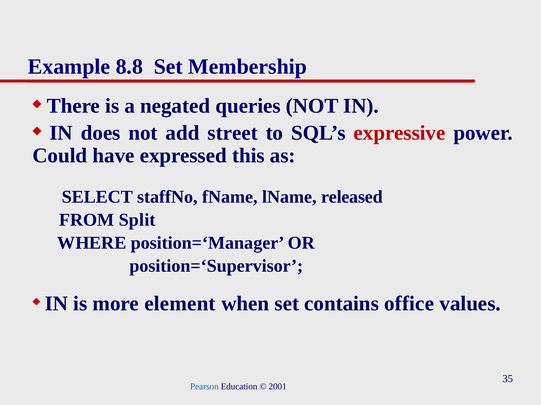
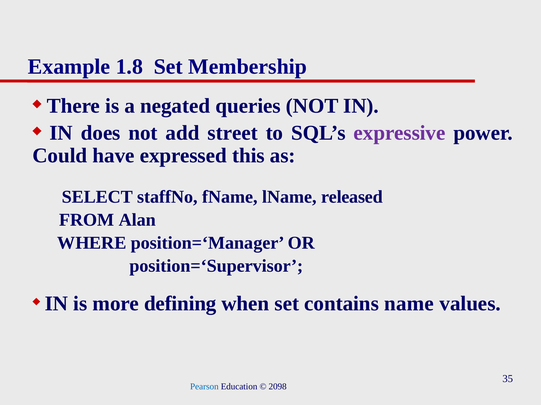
8.8: 8.8 -> 1.8 (129, 67)
expressive colour: red -> purple (400, 133)
Split: Split -> Alan (137, 220)
element: element -> defining (180, 304)
office: office -> name (409, 304)
2001: 2001 -> 2098 (278, 387)
